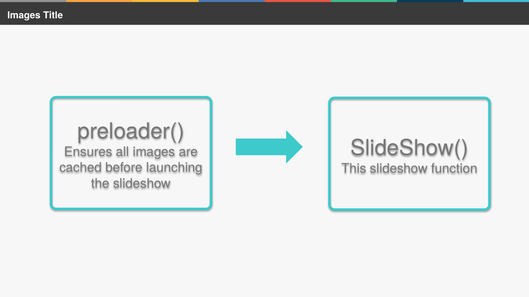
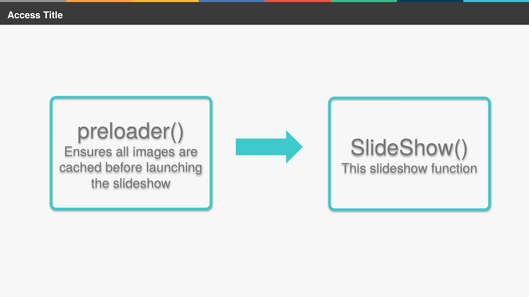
Images: Images -> Access (24, 15)
